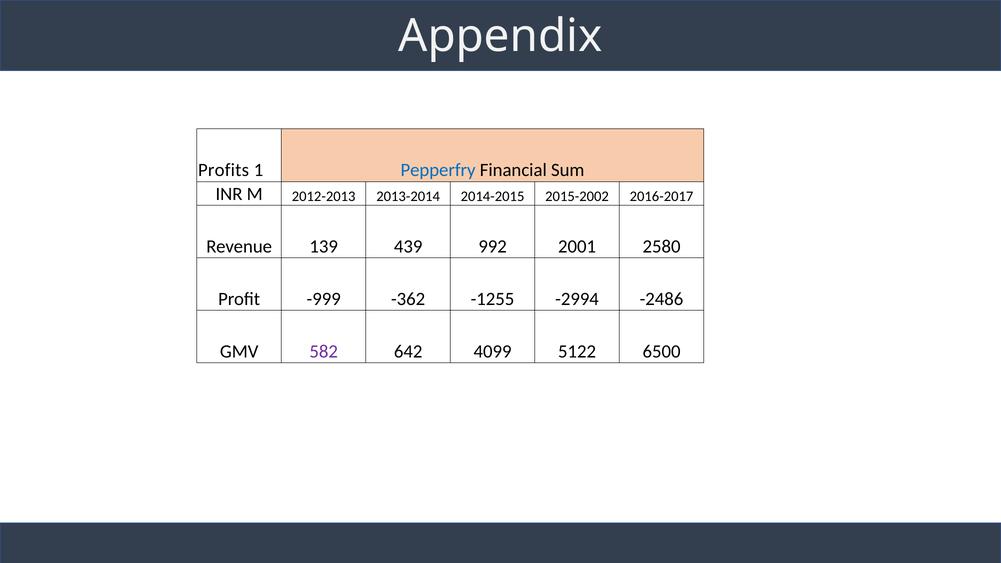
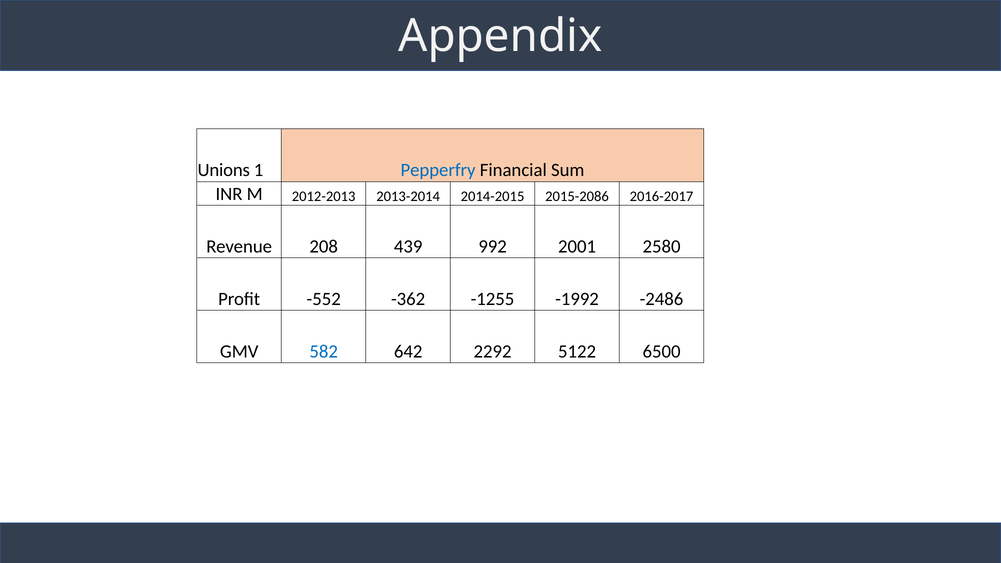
Profits: Profits -> Unions (224, 170)
2015-2002: 2015-2002 -> 2015-2086 (577, 197)
139: 139 -> 208 (324, 247)
-999: -999 -> -552 (324, 299)
-2994: -2994 -> -1992 (577, 299)
582 colour: purple -> blue (324, 352)
4099: 4099 -> 2292 (493, 352)
